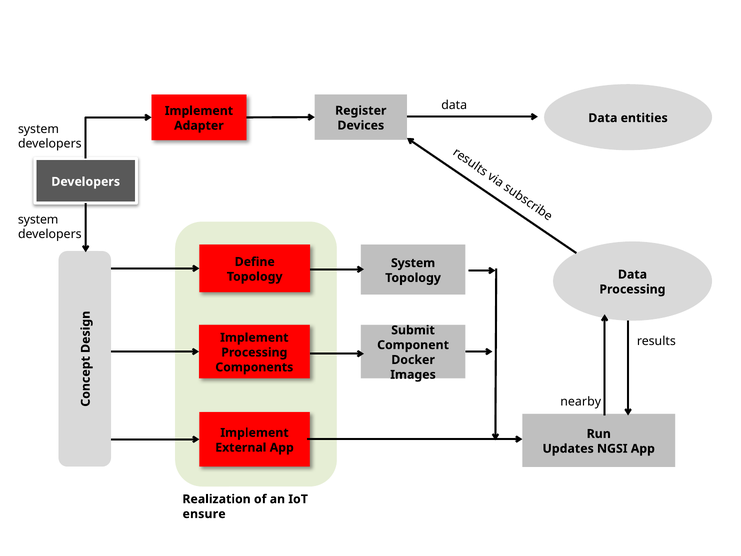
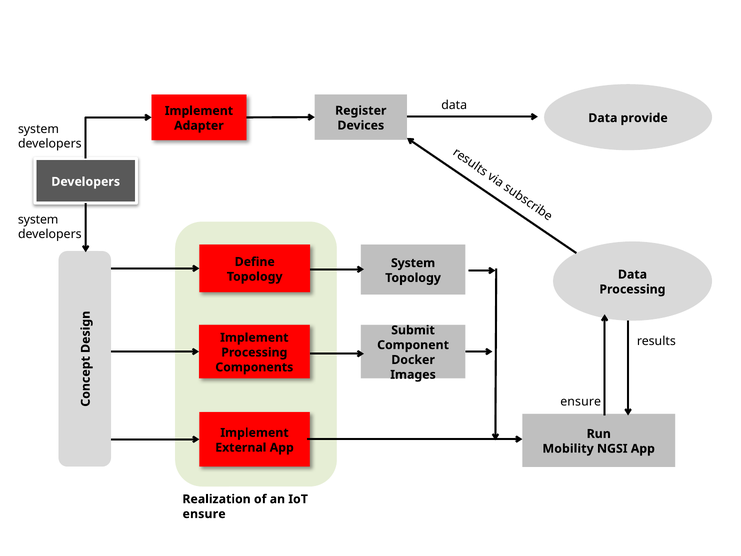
entities: entities -> provide (644, 118)
nearby: nearby -> ensure (581, 401)
Updates: Updates -> Mobility (568, 448)
